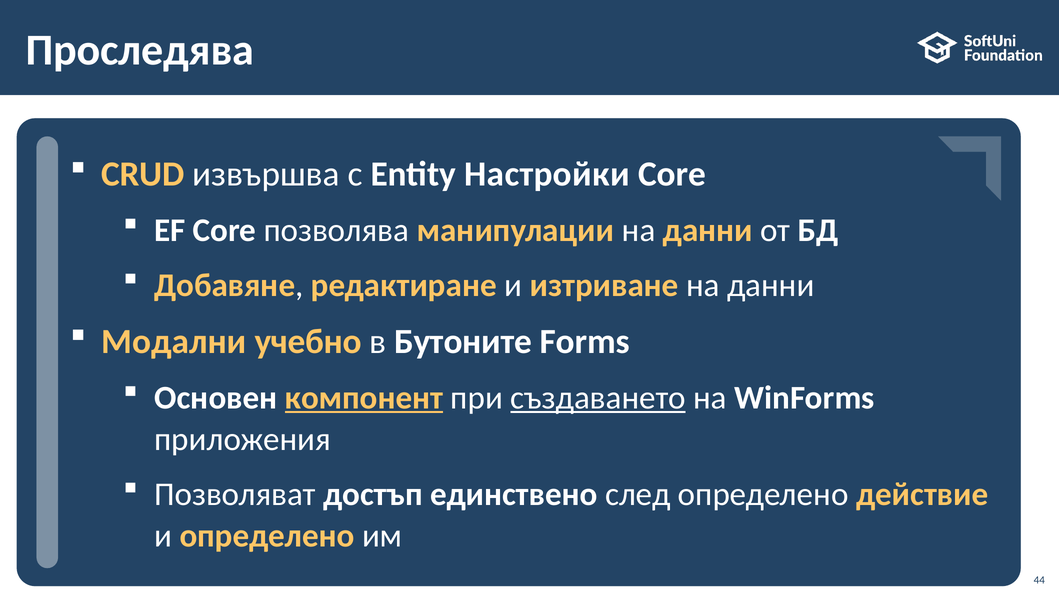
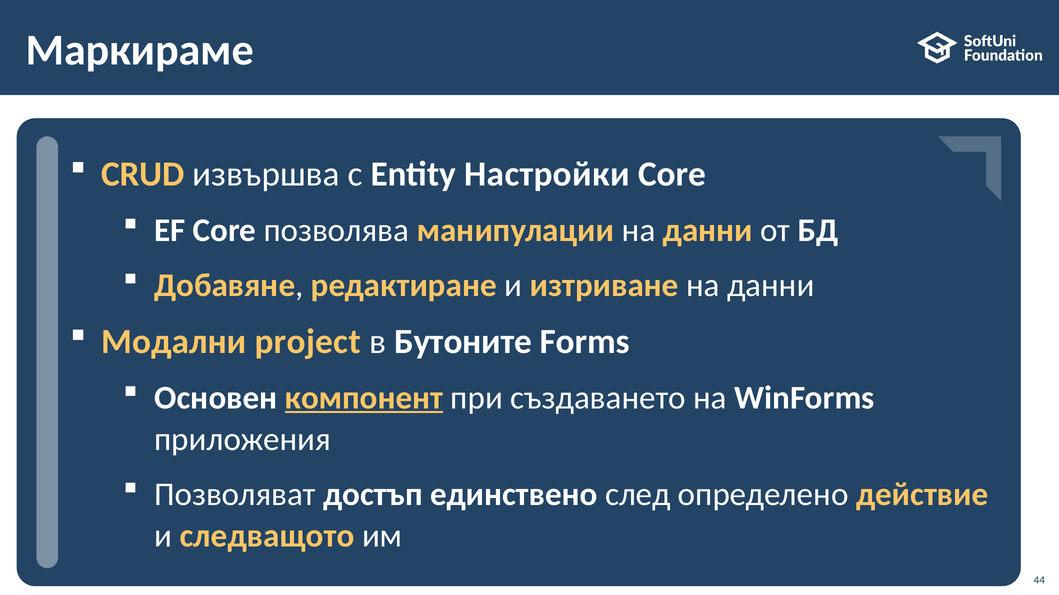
Проследява: Проследява -> Маркираме (140, 50)
учебно: учебно -> project (308, 342)
създаването underline: present -> none (598, 398)
и определено: определено -> следващото (267, 537)
